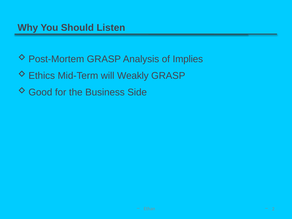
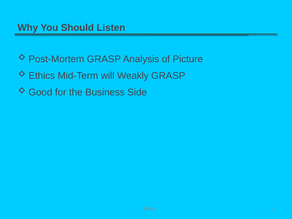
Implies: Implies -> Picture (188, 59)
